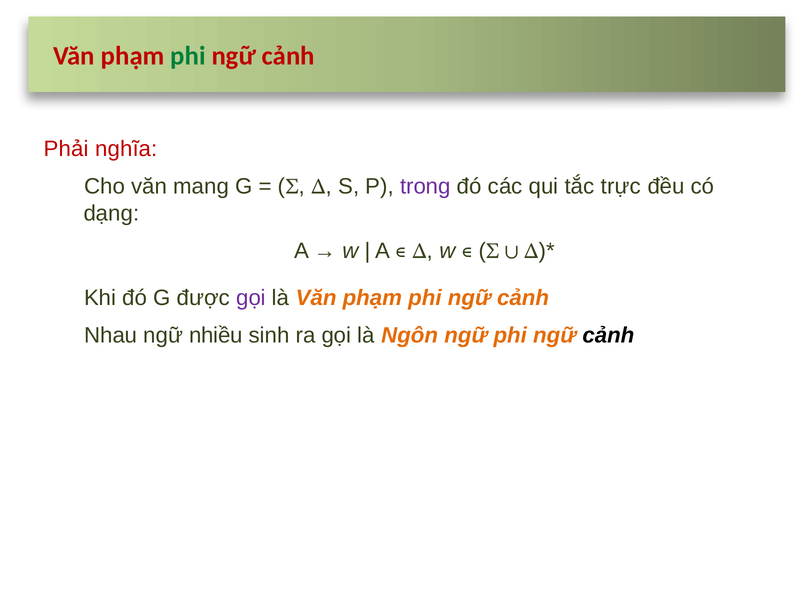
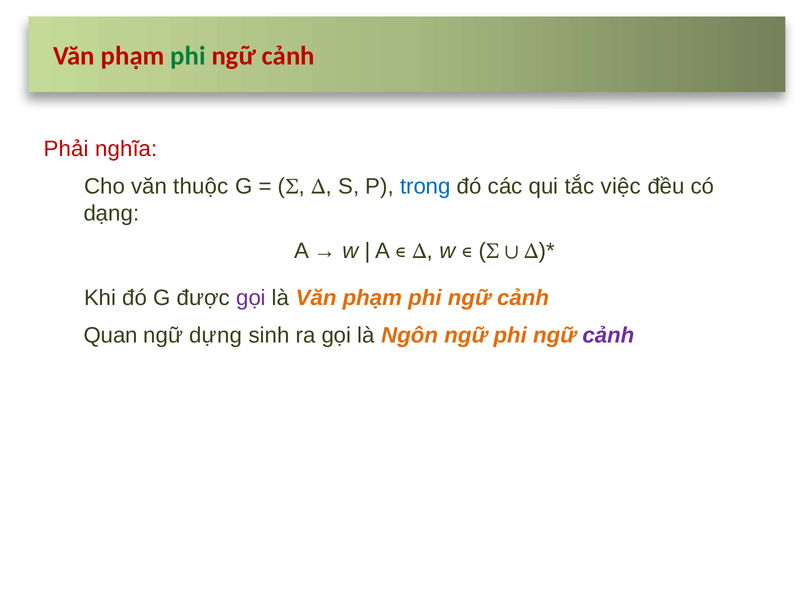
mang: mang -> thuộc (201, 187)
trong colour: purple -> blue (425, 187)
trực: trực -> việc (621, 187)
Nhau: Nhau -> Quan (111, 336)
nhiều: nhiều -> dựng (216, 336)
cảnh colour: black -> purple (608, 336)
